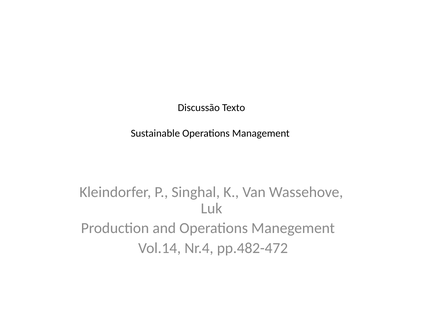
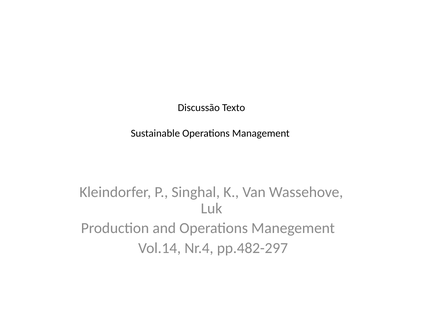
pp.482-472: pp.482-472 -> pp.482-297 (252, 248)
